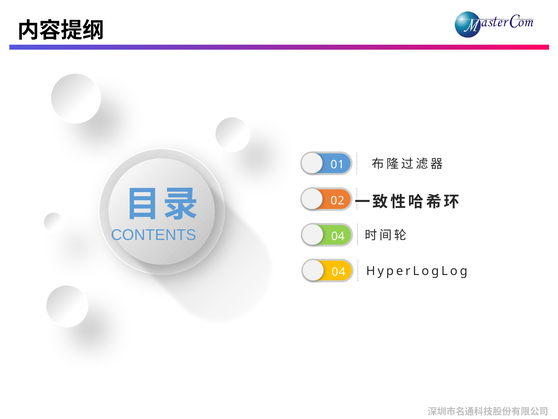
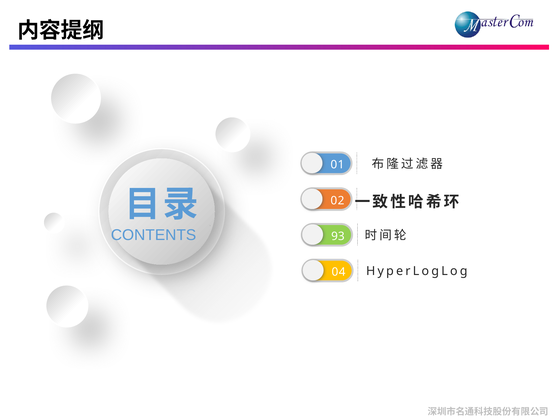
CONTENTS 04: 04 -> 93 (338, 236)
